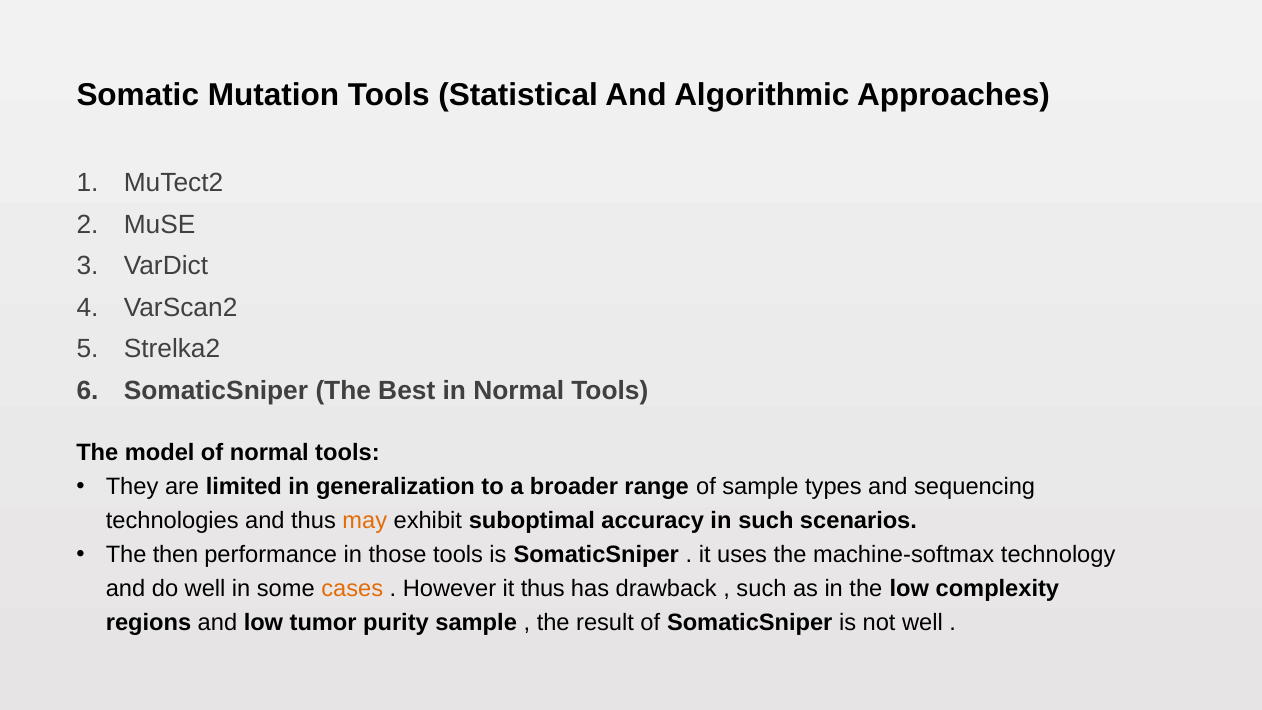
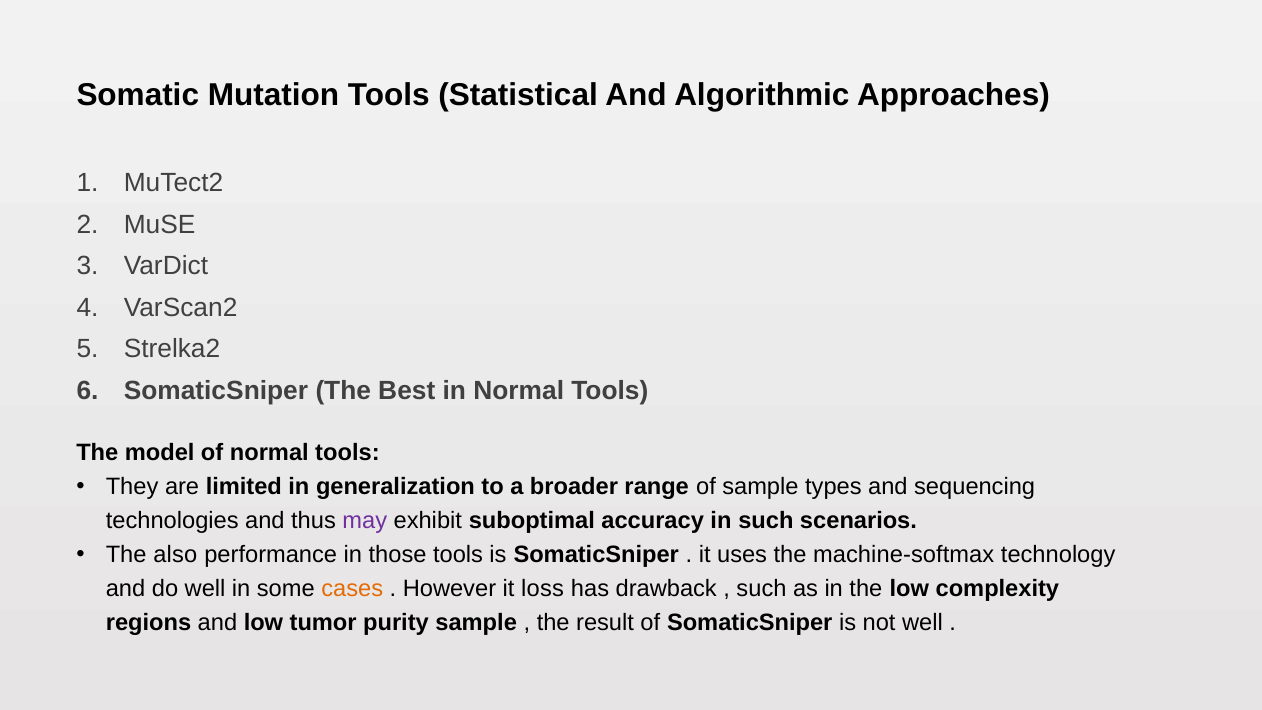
may colour: orange -> purple (365, 520)
then: then -> also (175, 554)
it thus: thus -> loss (543, 589)
